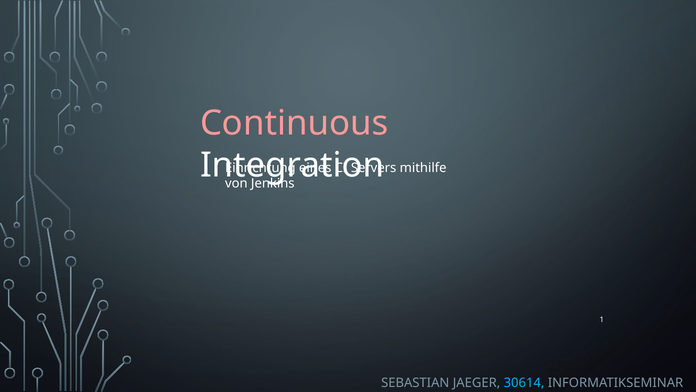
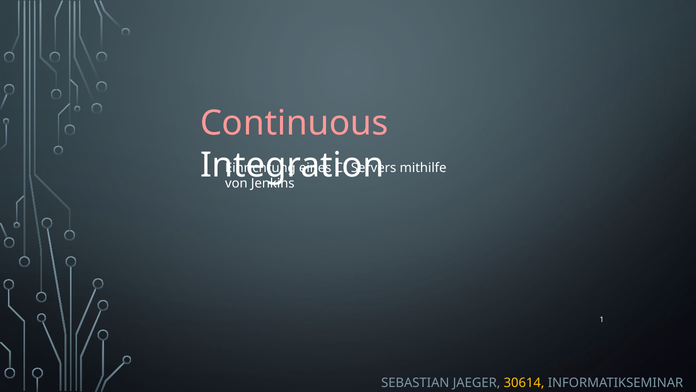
30614 colour: light blue -> yellow (524, 382)
